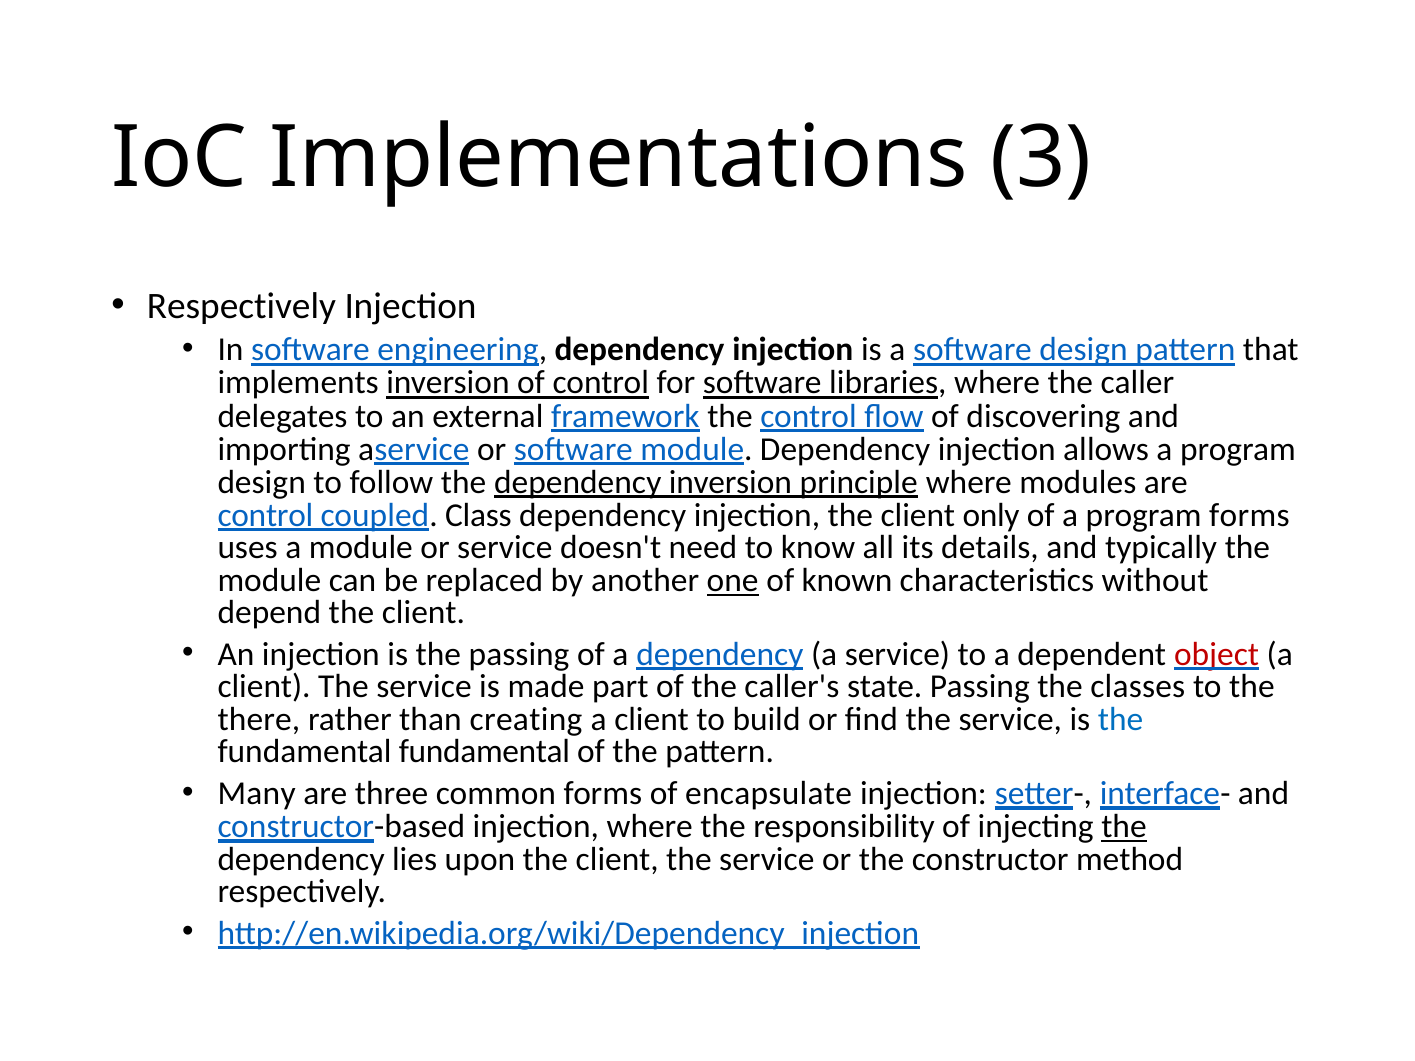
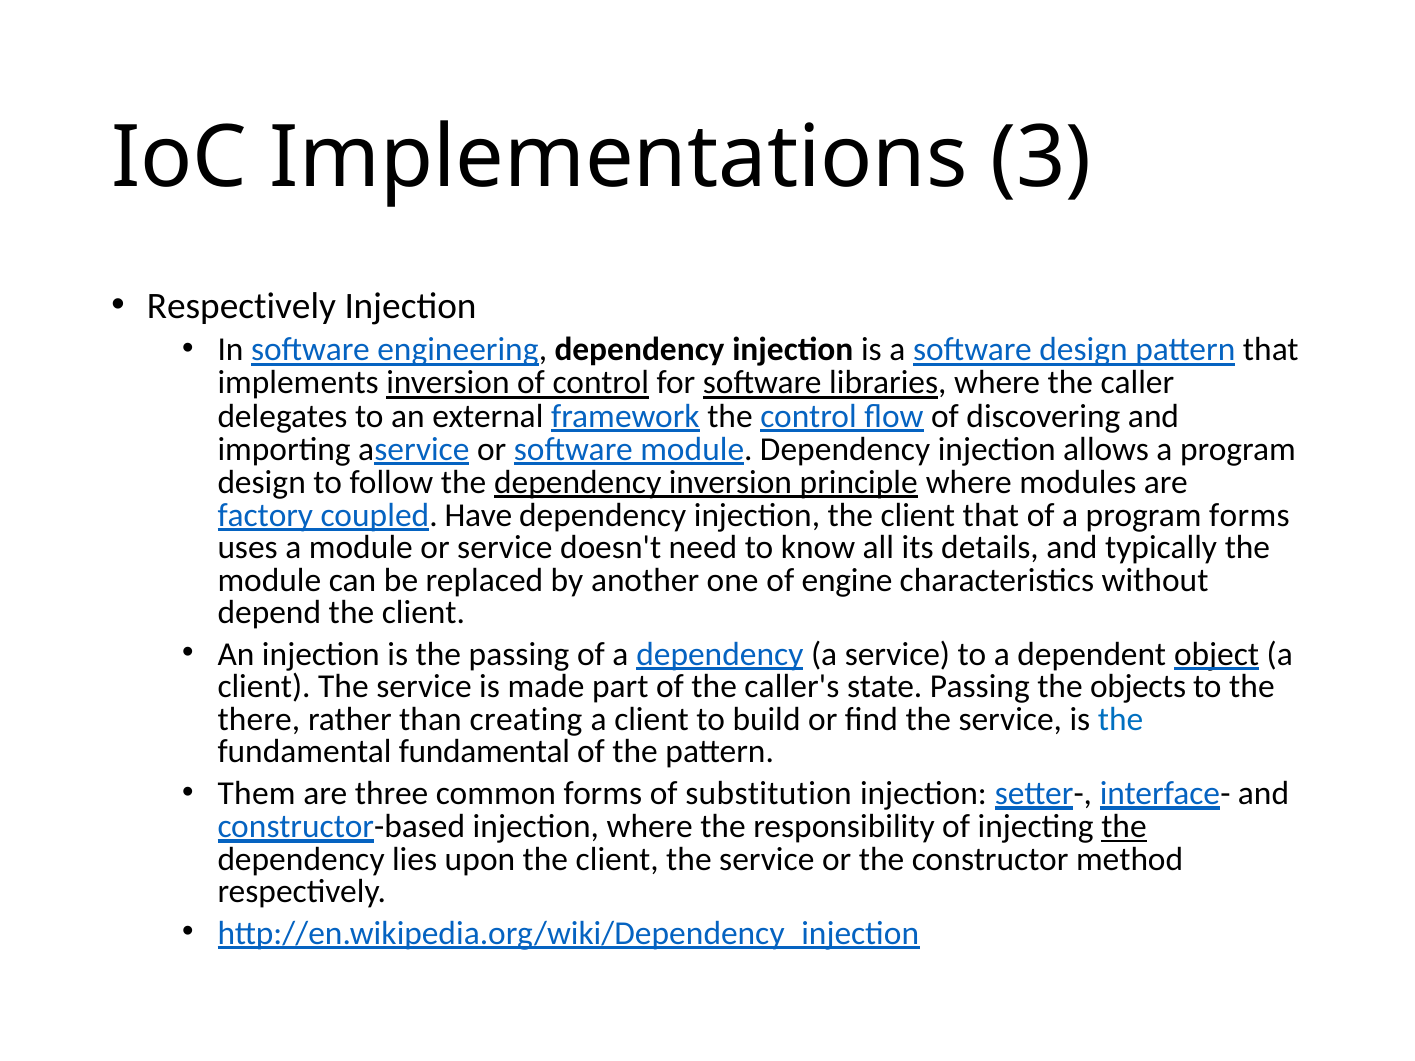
control: control -> factory (265, 515)
Class: Class -> Have (478, 515)
client only: only -> that (991, 515)
one underline: present -> none (733, 580)
known: known -> engine (847, 580)
object colour: red -> black (1217, 654)
classes: classes -> objects (1138, 687)
Many: Many -> Them (257, 794)
encapsulate: encapsulate -> substitution (769, 794)
